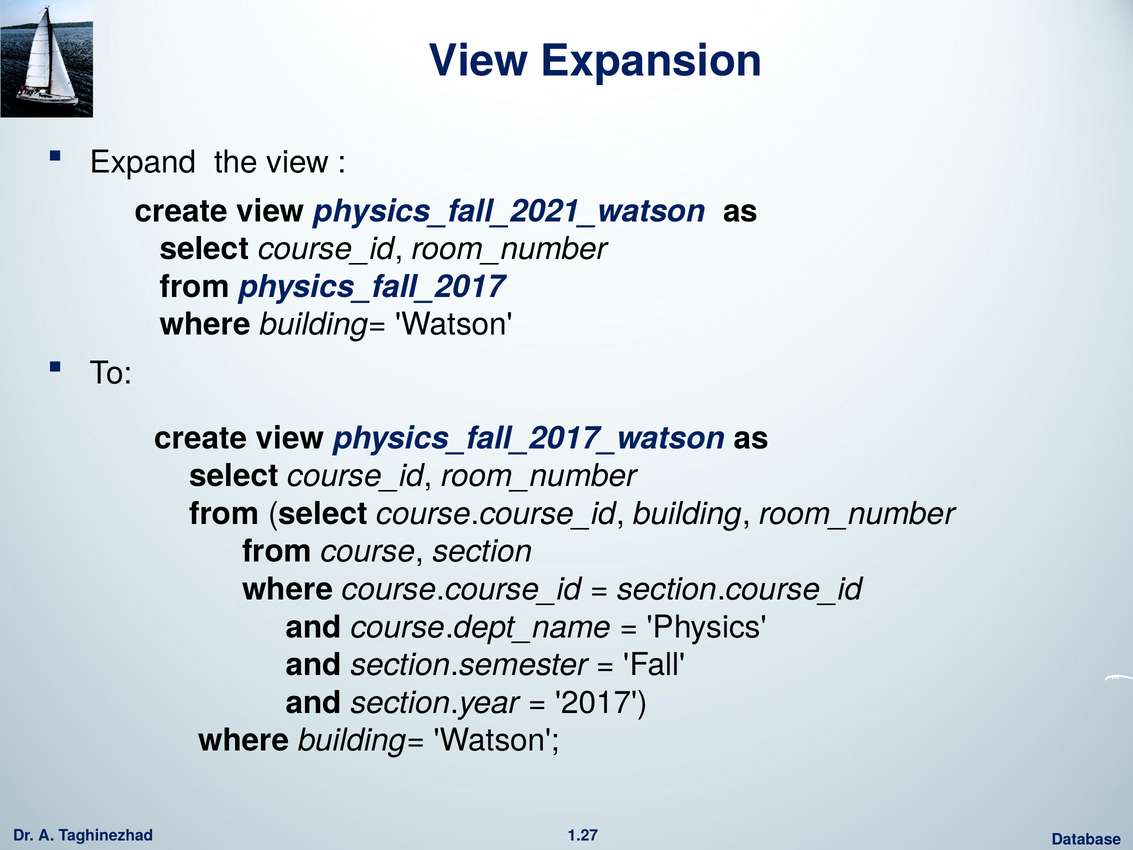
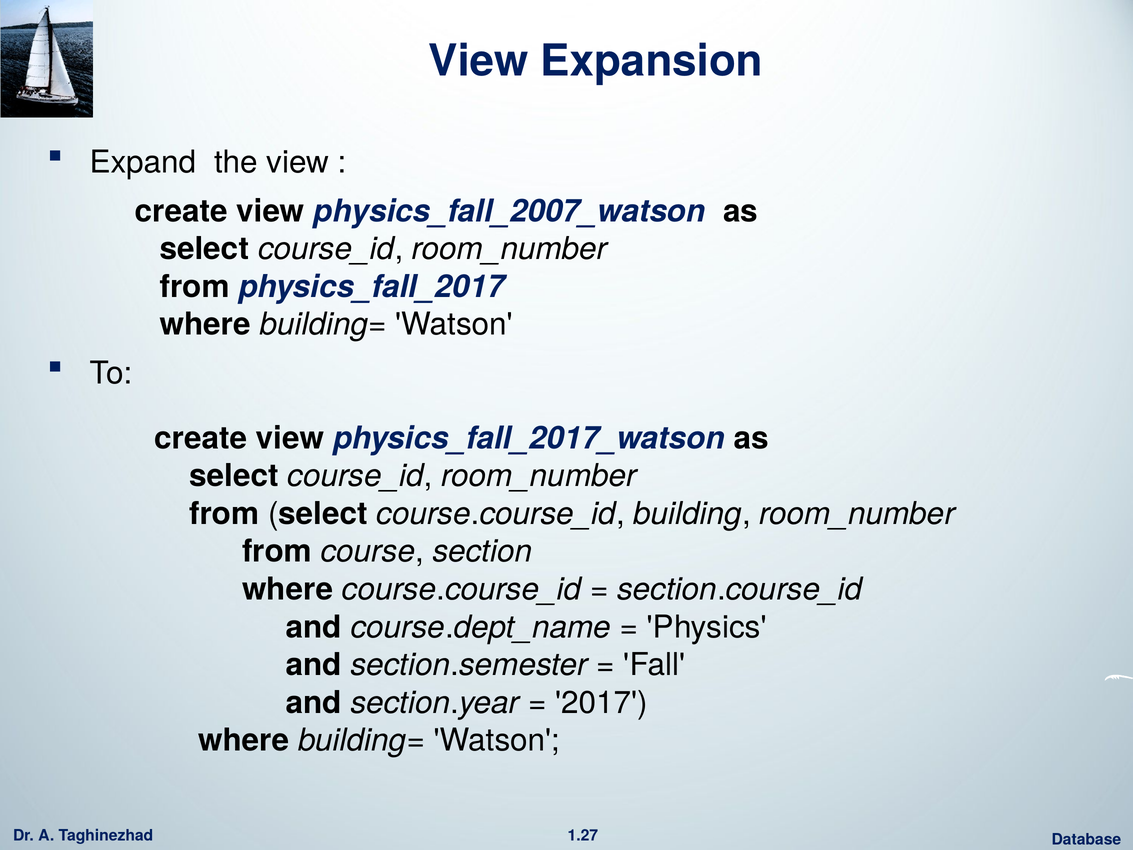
physics_fall_2021_watson: physics_fall_2021_watson -> physics_fall_2007_watson (509, 211)
